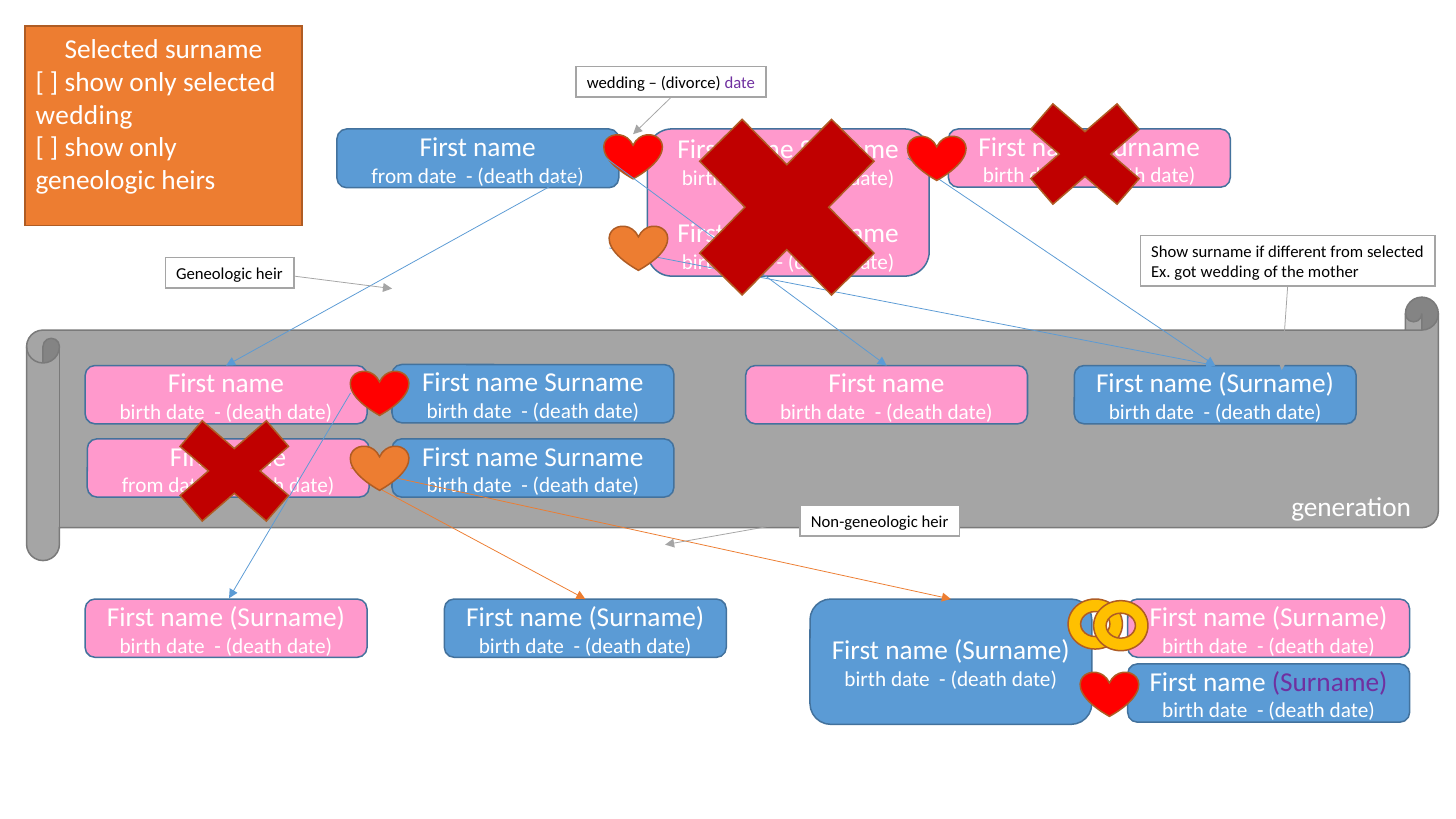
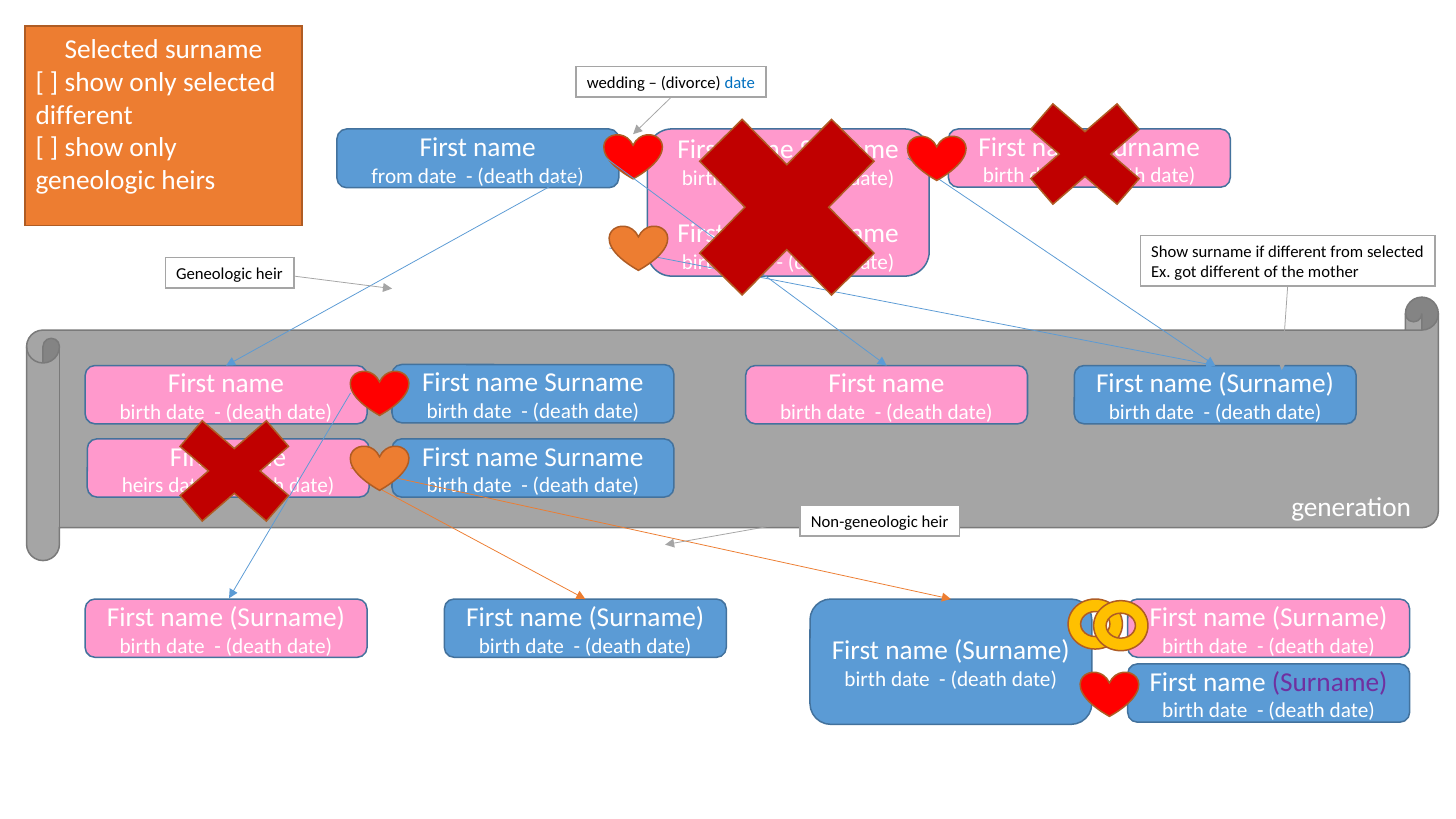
date colour: purple -> blue (740, 83)
wedding: wedding -> different (84, 115)
got wedding: wedding -> different (1230, 272)
from: from -> heirs (143, 486)
